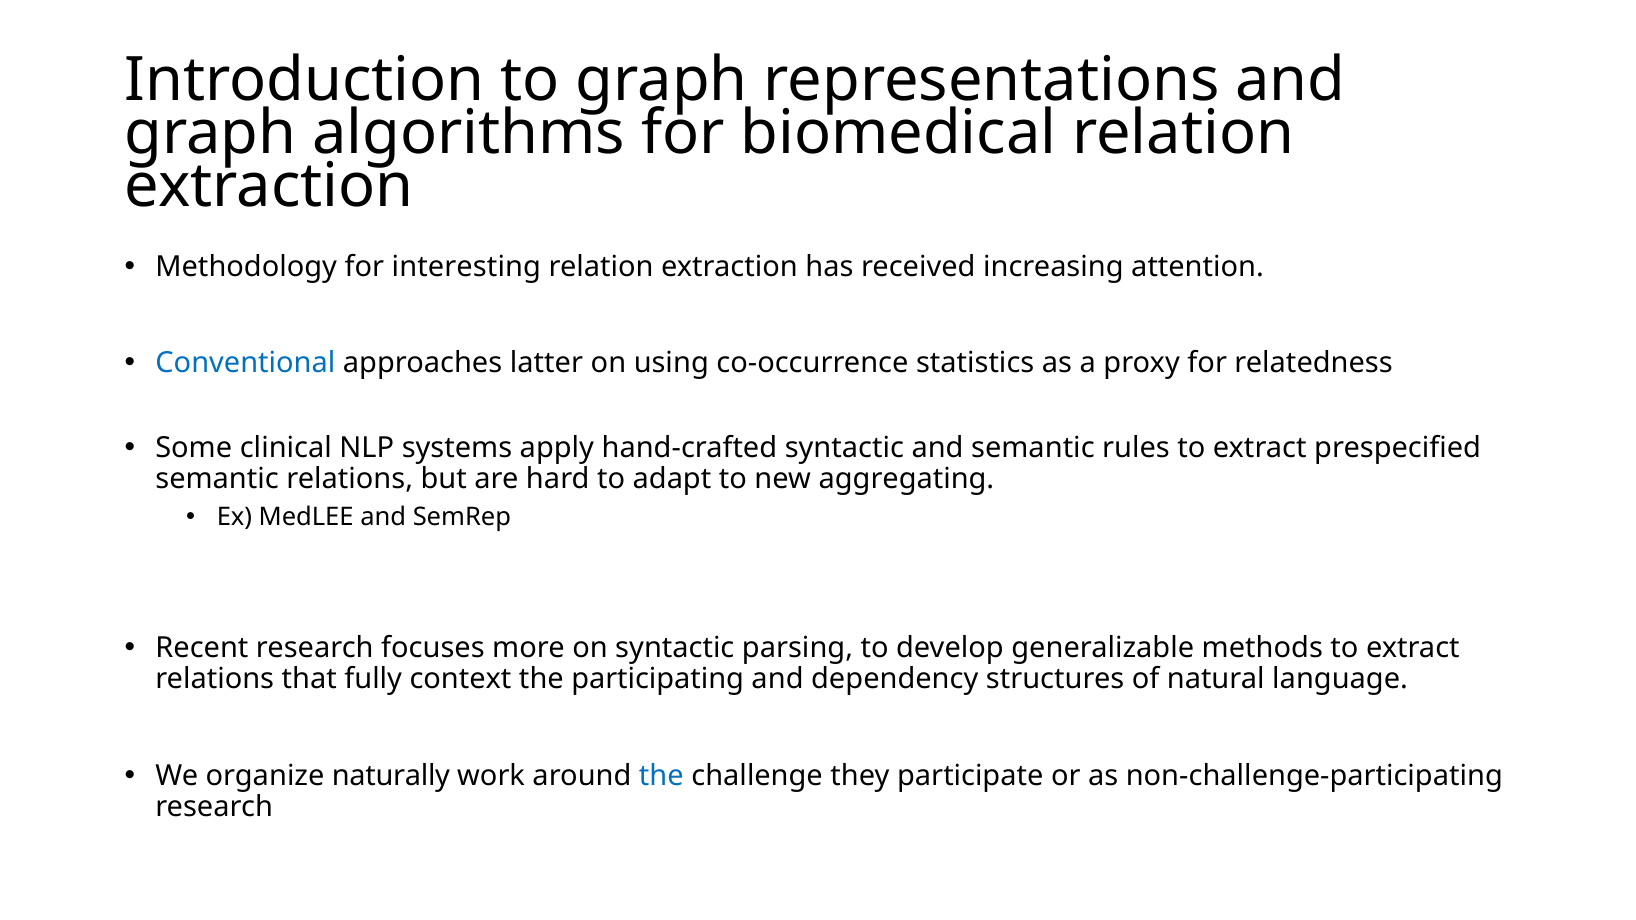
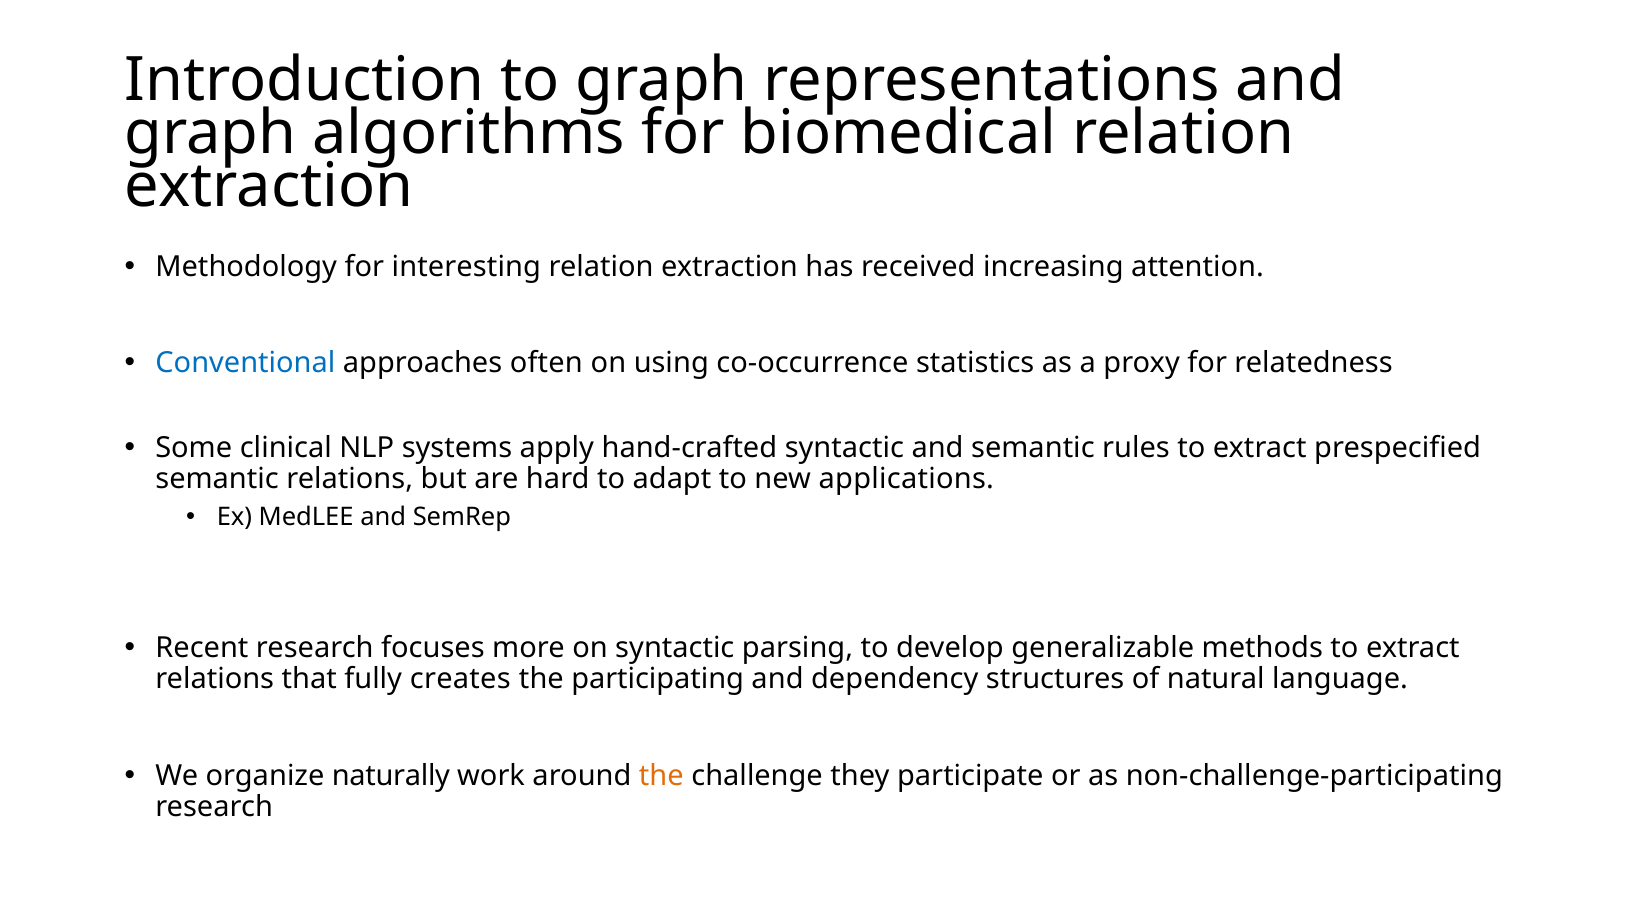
latter: latter -> often (546, 363)
aggregating: aggregating -> applications (906, 479)
context: context -> creates (460, 679)
the colour: blue -> orange (661, 776)
